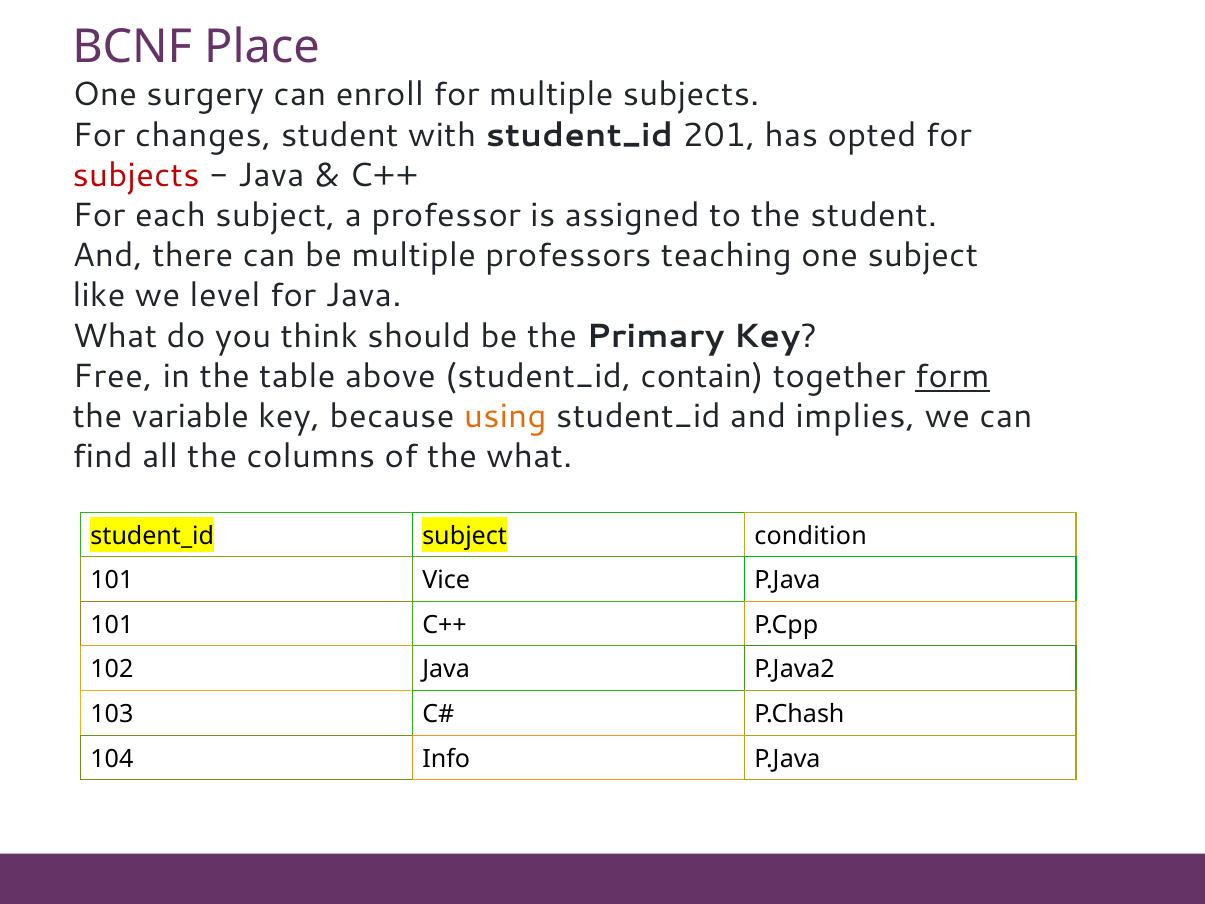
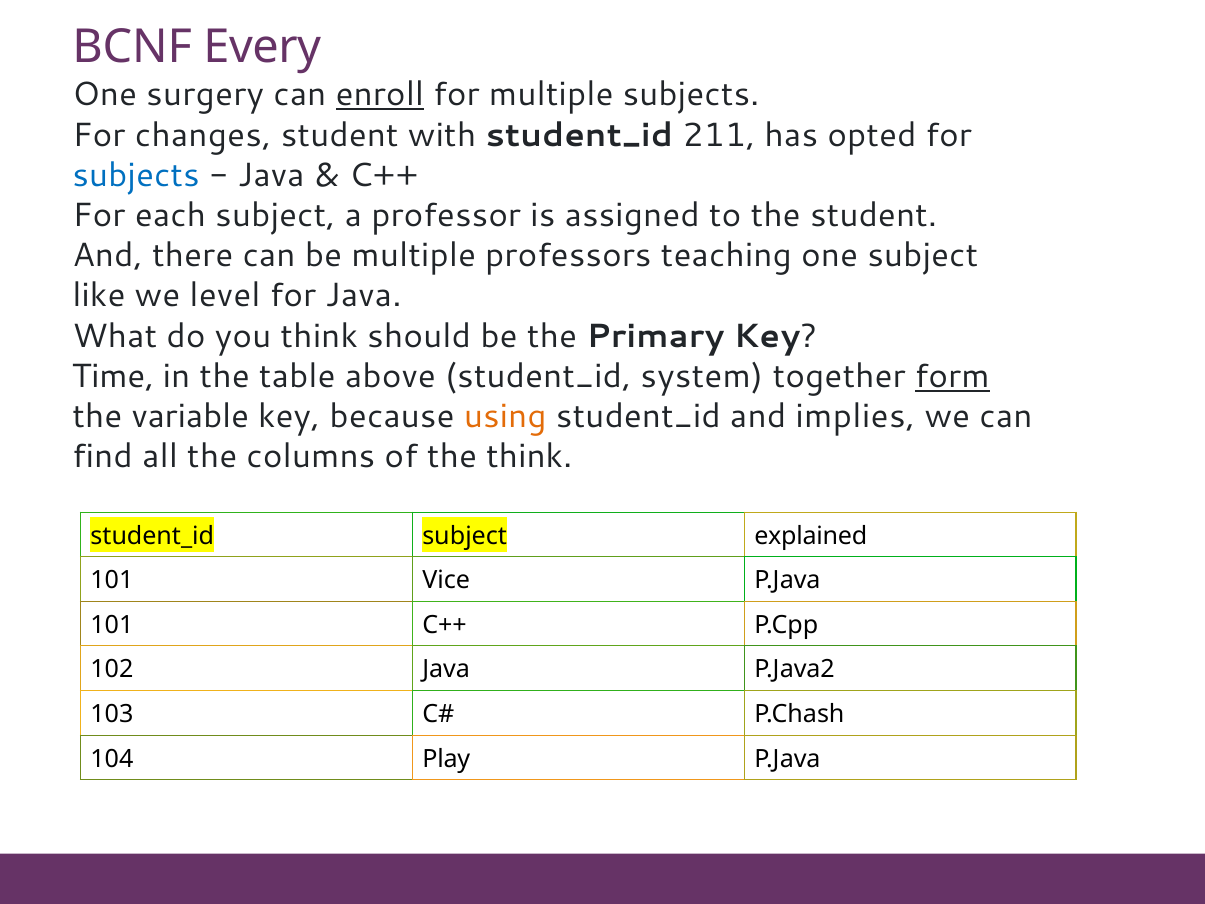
Place: Place -> Every (262, 47)
enroll underline: none -> present (380, 95)
201: 201 -> 211 (719, 135)
subjects colour: red -> blue (136, 175)
Free: Free -> Time (113, 376)
contain: contain -> system (702, 376)
the what: what -> think (529, 456)
condition: condition -> explained (811, 536)
Info: Info -> Play (446, 759)
